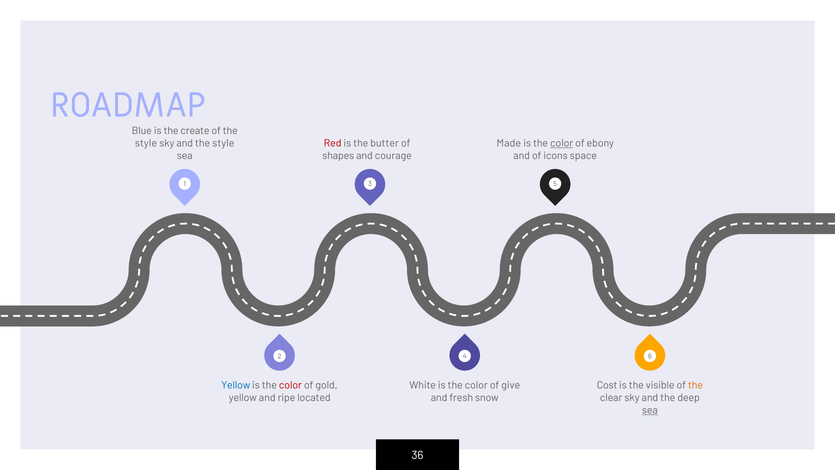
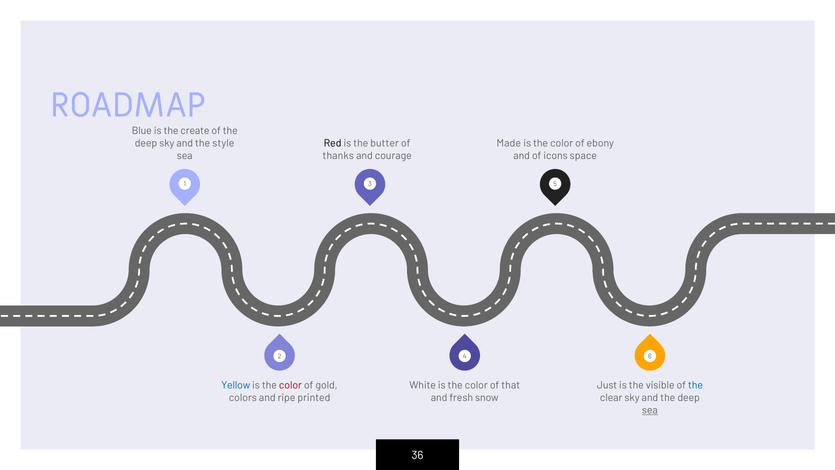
style: style -> deep (146, 143)
Red colour: red -> black (333, 143)
color underline: present -> none (562, 143)
shapes: shapes -> thanks (338, 156)
give: give -> that (511, 385)
Cost: Cost -> Just (607, 385)
the colour: orange -> blue (696, 385)
yellow: yellow -> colors (243, 398)
located: located -> printed (314, 398)
